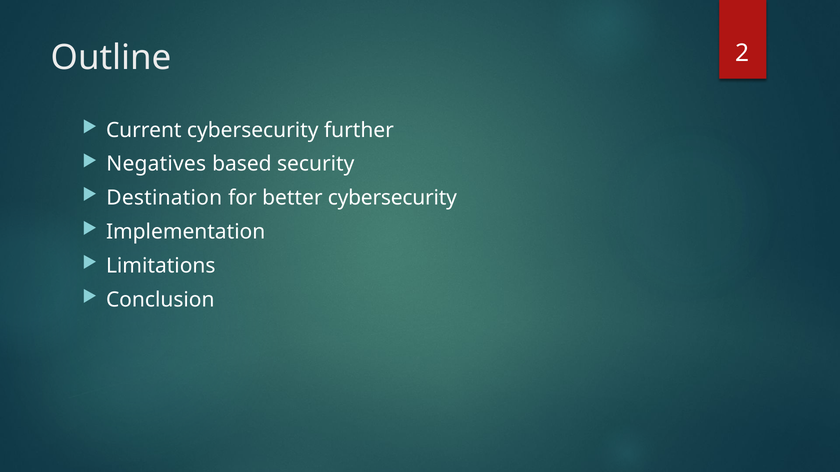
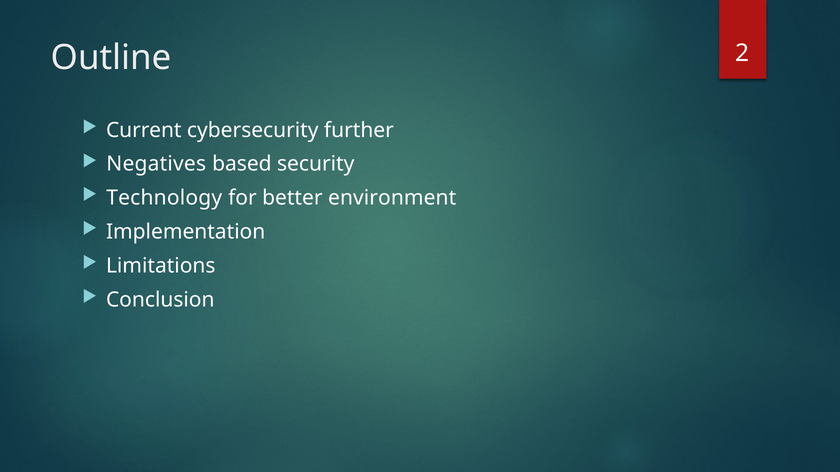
Destination: Destination -> Technology (164, 198)
better cybersecurity: cybersecurity -> environment (392, 198)
